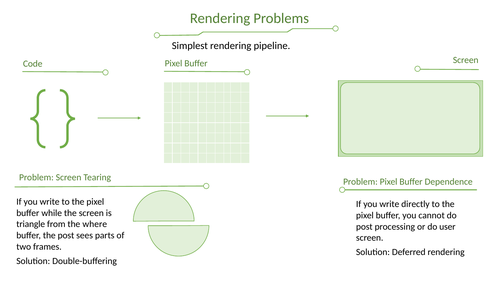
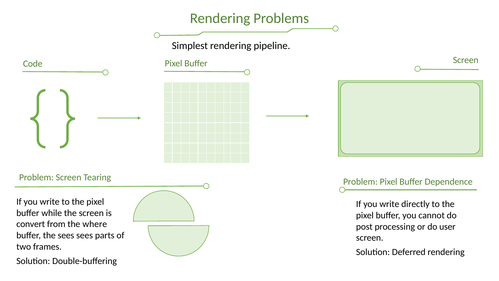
triangle: triangle -> convert (31, 224)
the post: post -> sees (66, 235)
